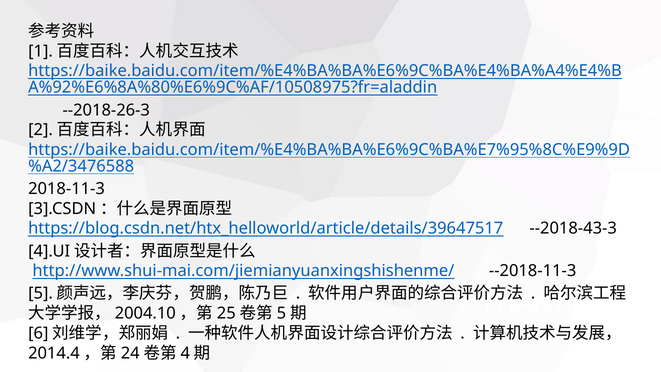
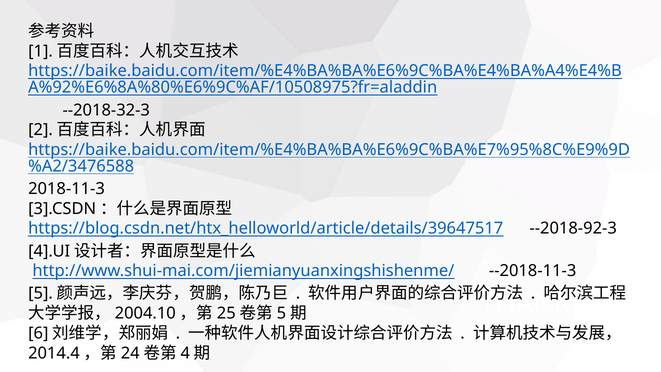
--2018-26-3: --2018-26-3 -> --2018-32-3 (106, 110)
--2018-43-3: --2018-43-3 -> --2018-92-3 (573, 228)
